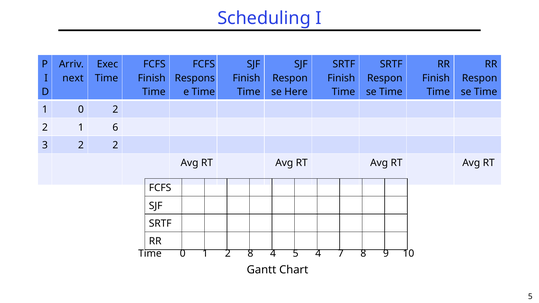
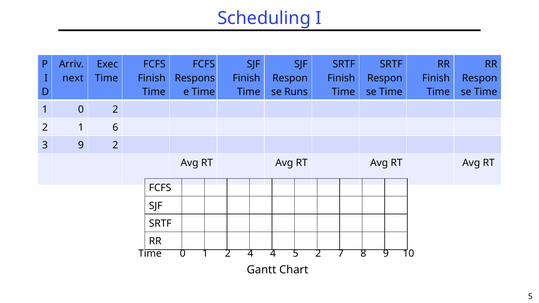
Here: Here -> Runs (296, 92)
3 2: 2 -> 9 (81, 145)
2 8: 8 -> 4 (250, 254)
5 4: 4 -> 2 (318, 254)
